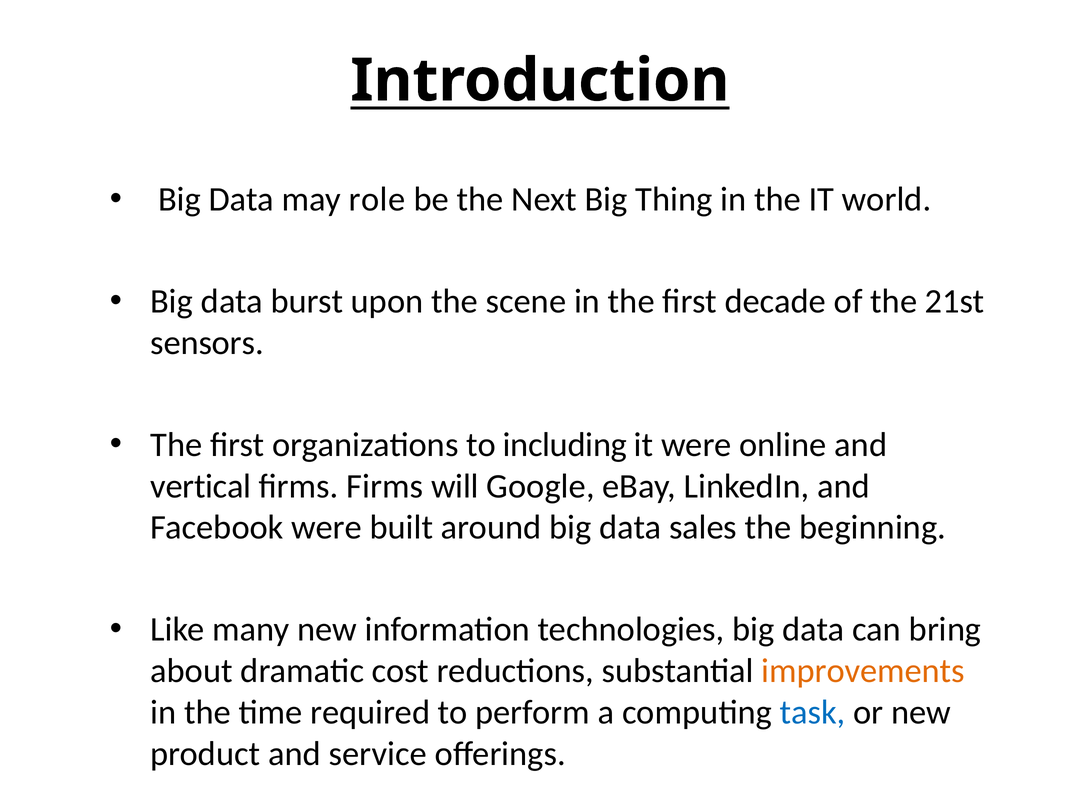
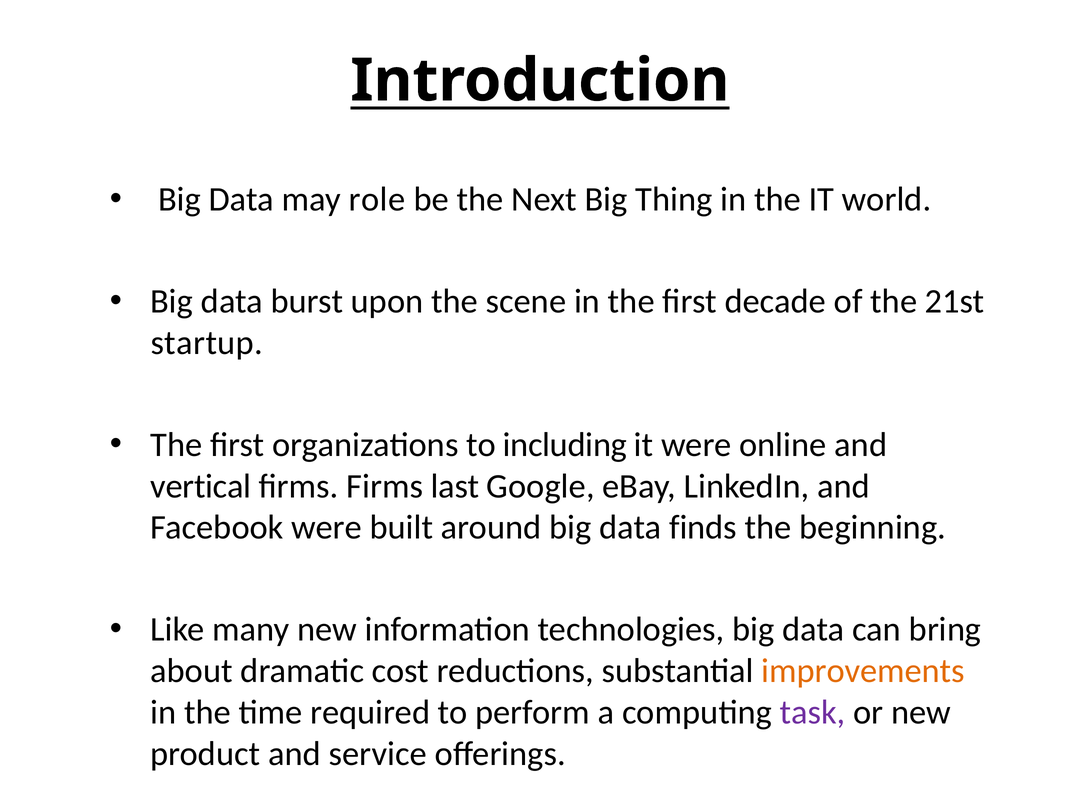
sensors: sensors -> startup (207, 343)
will: will -> last (455, 486)
sales: sales -> finds (703, 528)
task colour: blue -> purple (813, 712)
